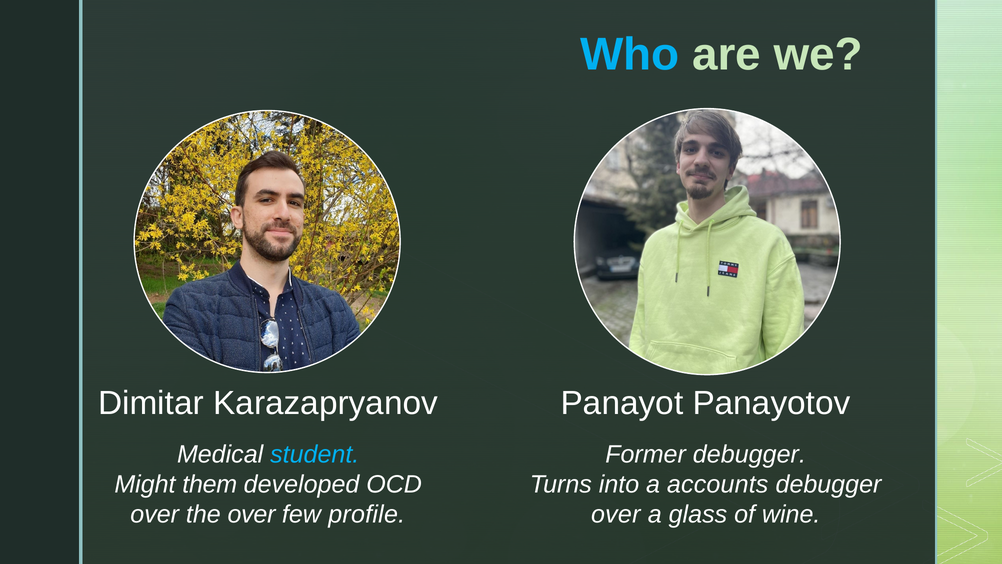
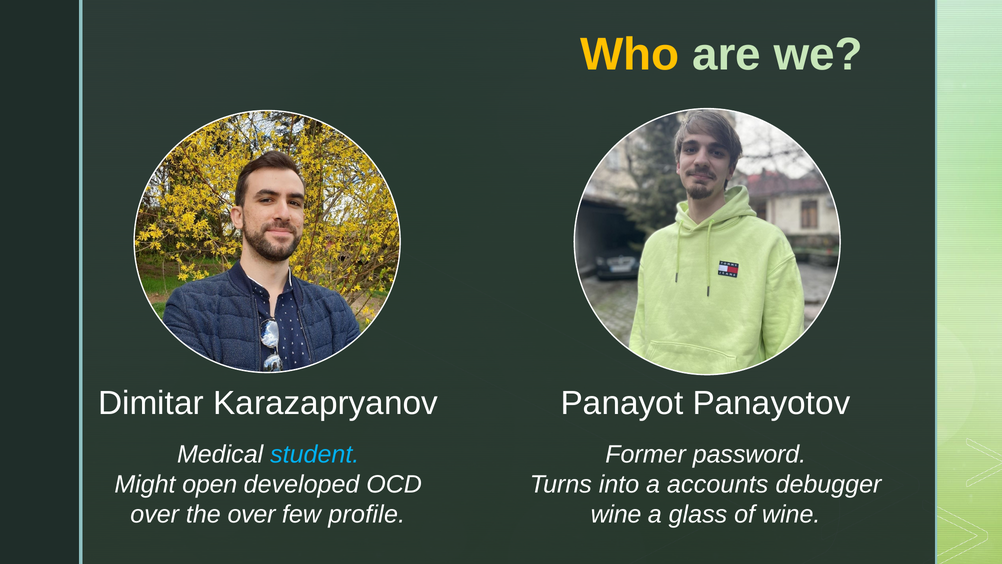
Who colour: light blue -> yellow (630, 55)
Former debugger: debugger -> password (749, 454)
them: them -> open (210, 484)
over: over -> wine (616, 514)
